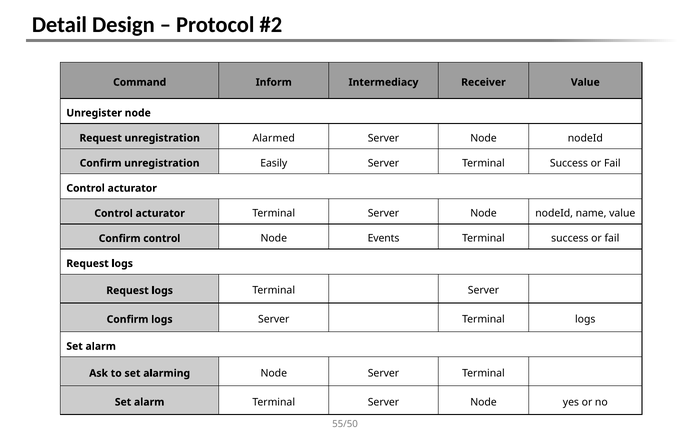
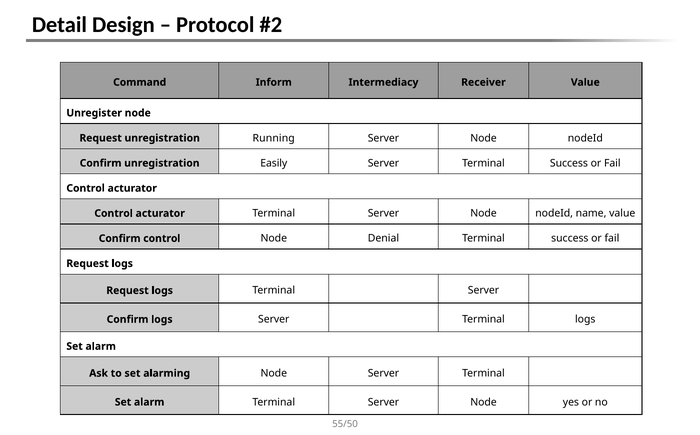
Alarmed: Alarmed -> Running (274, 138)
Events: Events -> Denial (383, 238)
